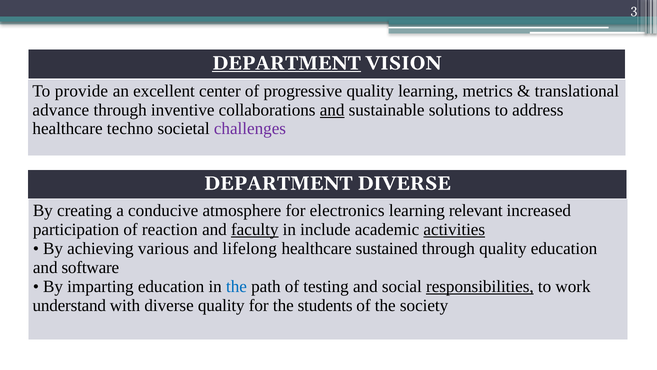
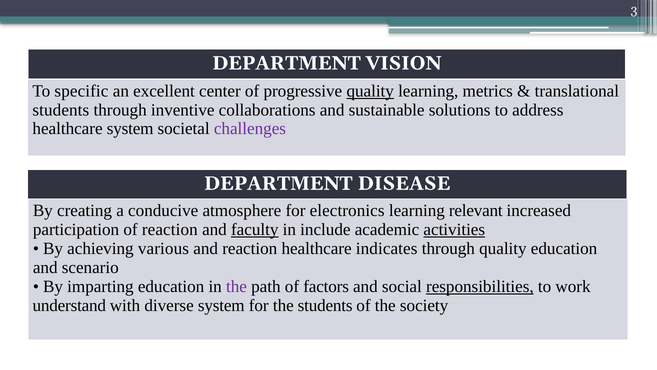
DEPARTMENT underline: present -> none (286, 63)
provide: provide -> specific (81, 91)
quality underline: none -> present (370, 91)
advance: advance -> students (61, 110)
and underline: present -> none (332, 110)
healthcare techno: techno -> system (130, 129)
DEPARTMENT DIVERSE: DIVERSE -> DISEASE (404, 183)
and lifelong: lifelong -> reaction (250, 248)
sustained: sustained -> indicates (387, 248)
software: software -> scenario (90, 267)
the colour: blue -> purple (236, 286)
testing: testing -> factors (326, 286)
diverse quality: quality -> system (221, 305)
